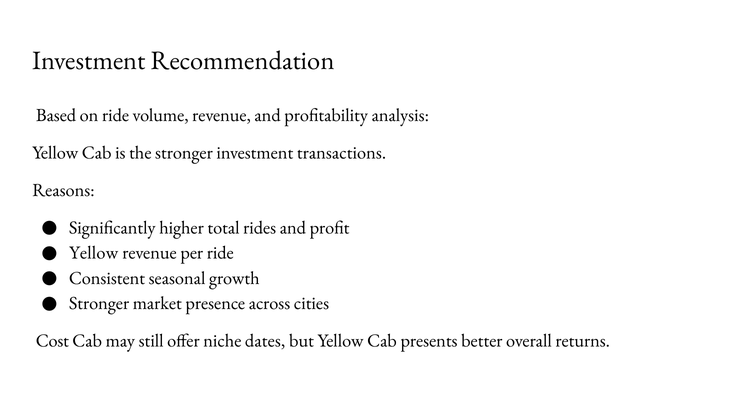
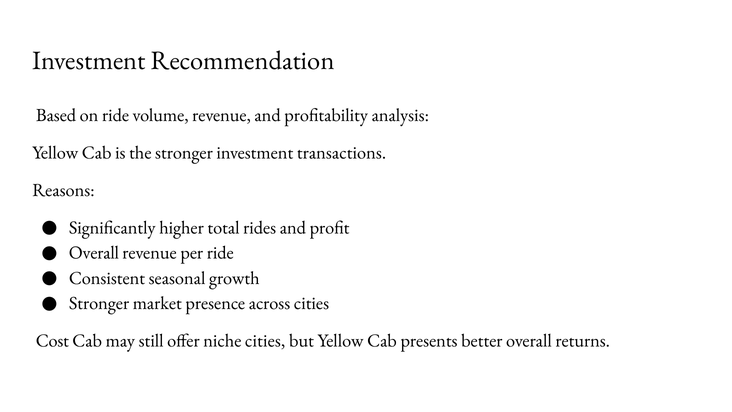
Yellow: Yellow -> Overall (94, 253)
niche dates: dates -> cities (265, 341)
